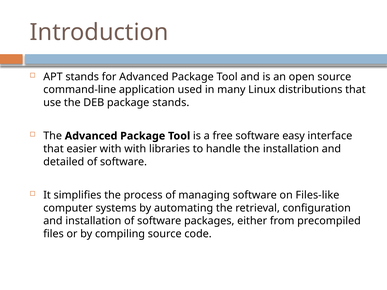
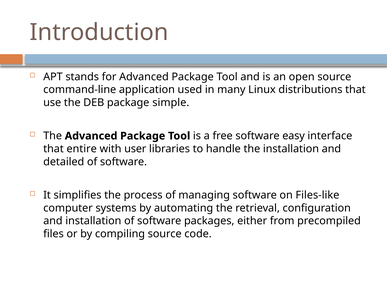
package stands: stands -> simple (171, 103)
easier: easier -> entire (82, 149)
with with: with -> user (135, 149)
